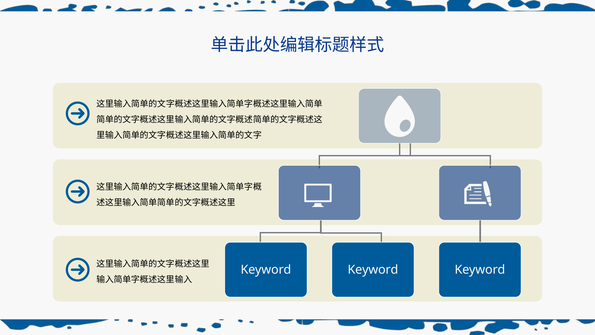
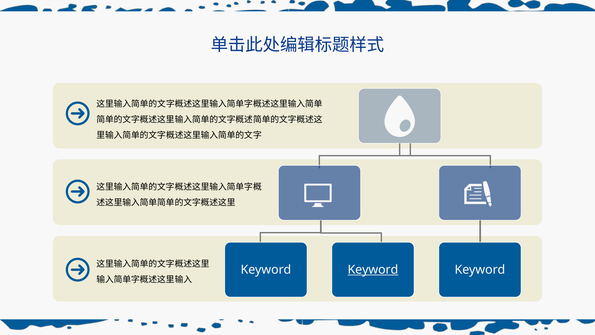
Keyword underline: none -> present (373, 269)
